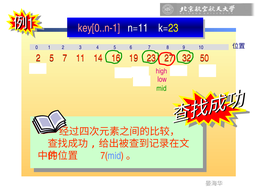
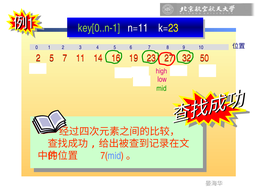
key[0..n-1 colour: pink -> light green (99, 28)
